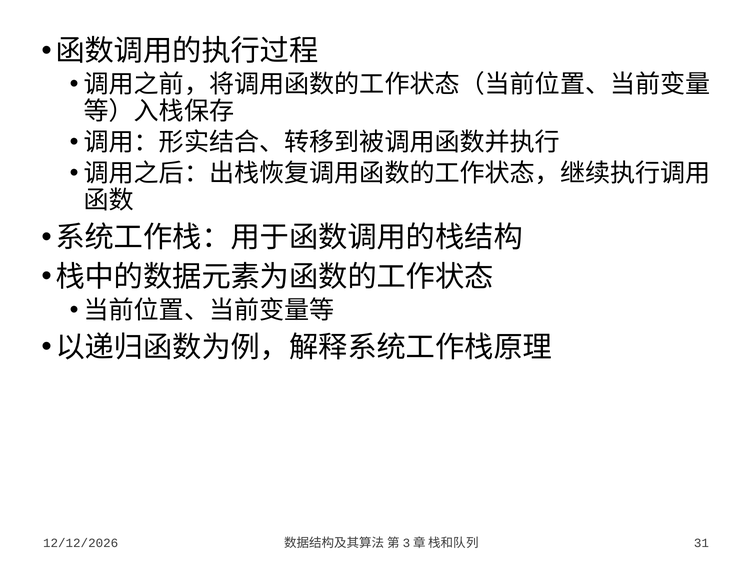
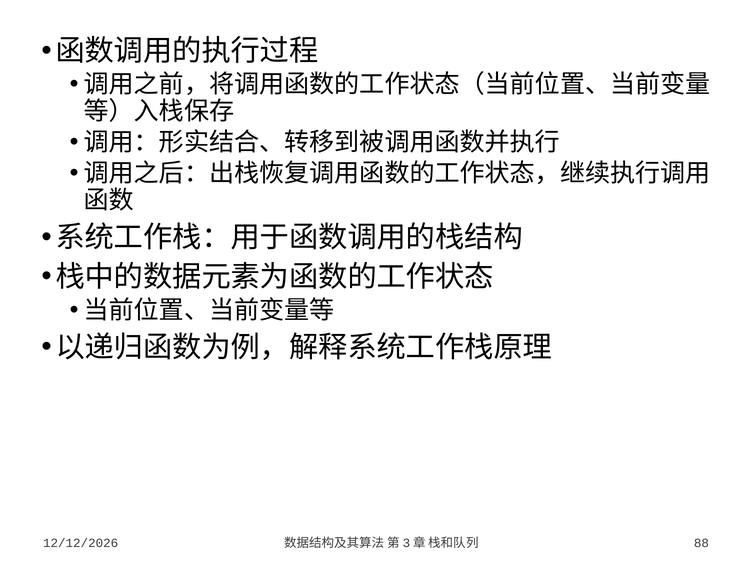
31: 31 -> 88 (701, 543)
